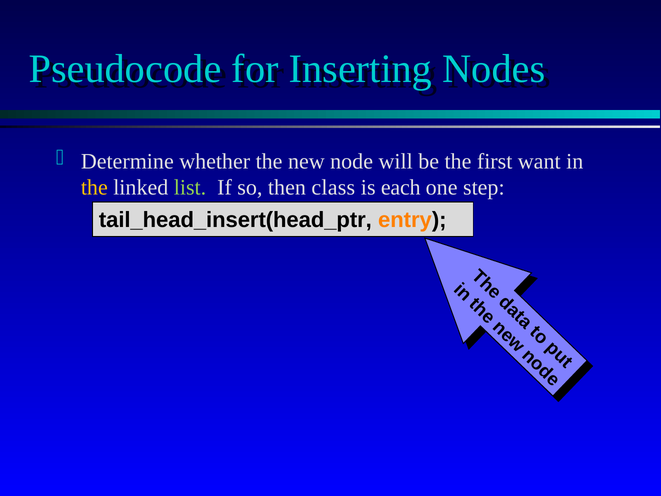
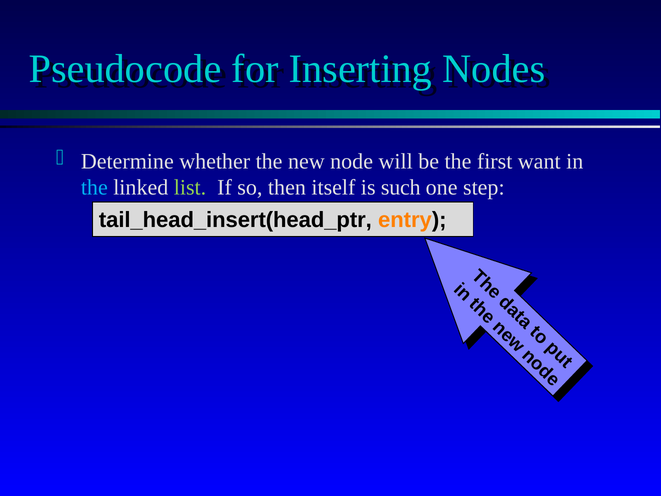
the colour: yellow -> light blue (94, 188)
class: class -> itself (333, 188)
each: each -> such (401, 188)
